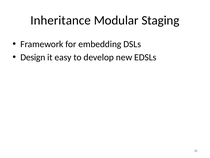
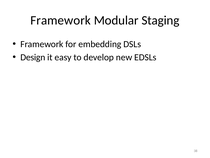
Inheritance: Inheritance -> Framework (61, 20)
